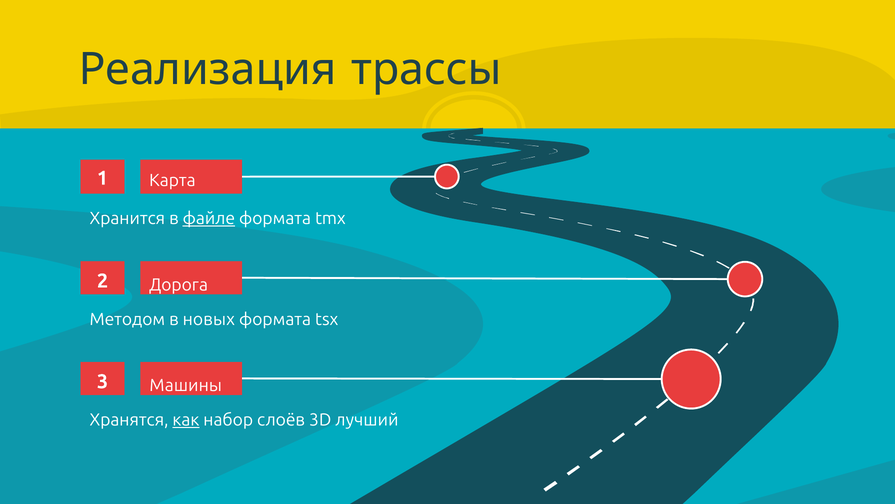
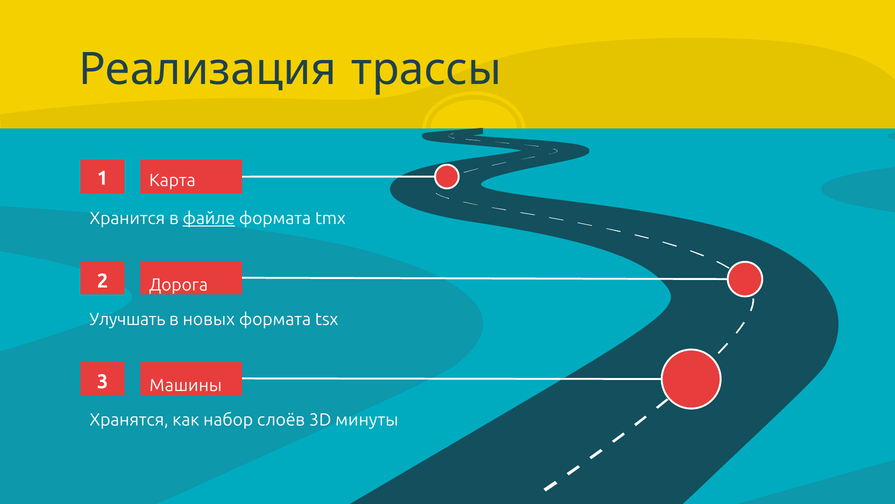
Методом: Методом -> Улучшать (127, 319)
как underline: present -> none (186, 420)
лучший: лучший -> минуты (367, 420)
